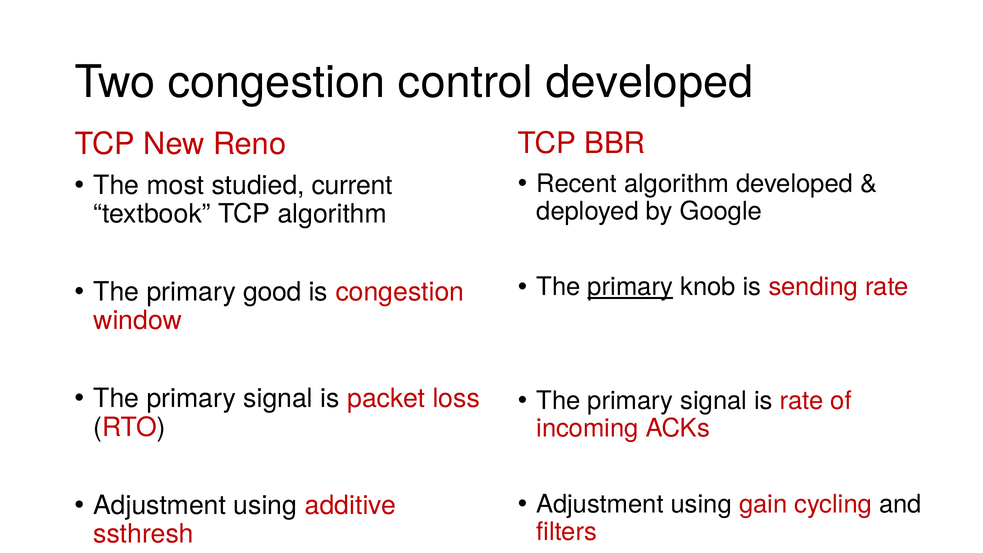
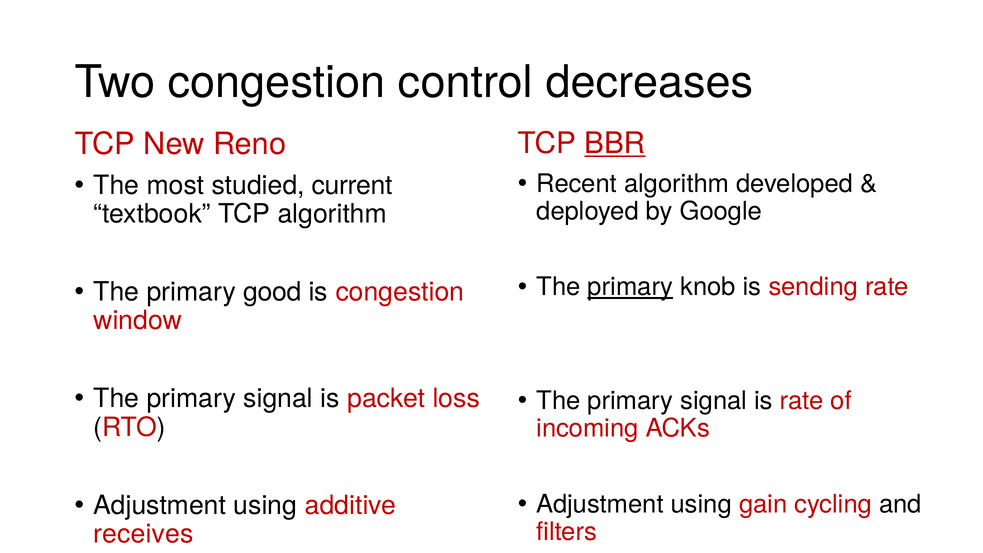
control developed: developed -> decreases (649, 83)
BBR underline: none -> present (615, 143)
ssthresh: ssthresh -> receives (143, 534)
